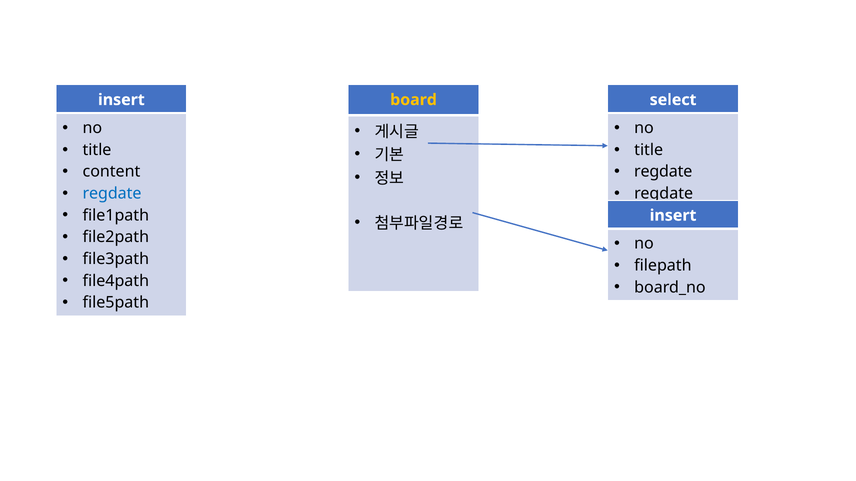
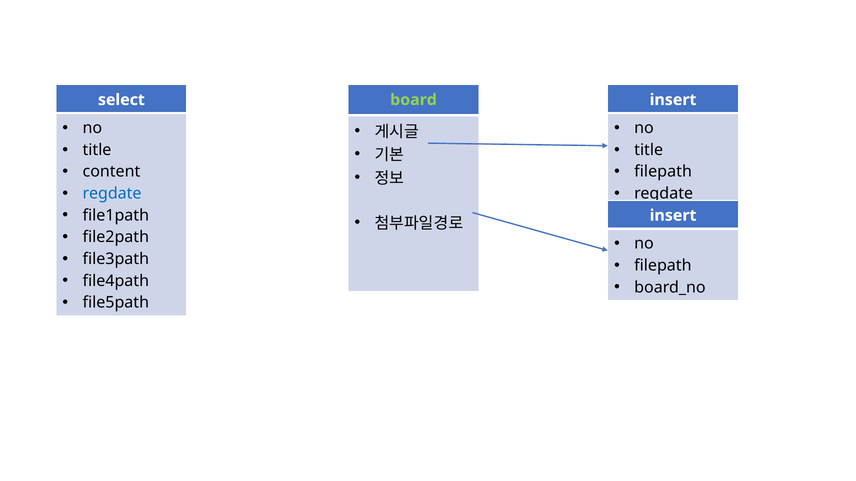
insert: insert -> select (121, 100)
board colour: yellow -> light green (413, 100)
select: select -> insert (673, 100)
regdate: regdate -> filepath (663, 172)
